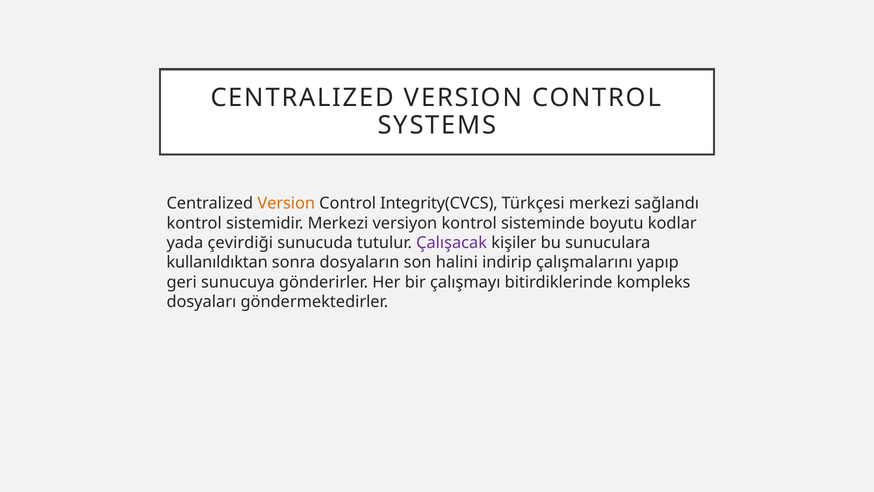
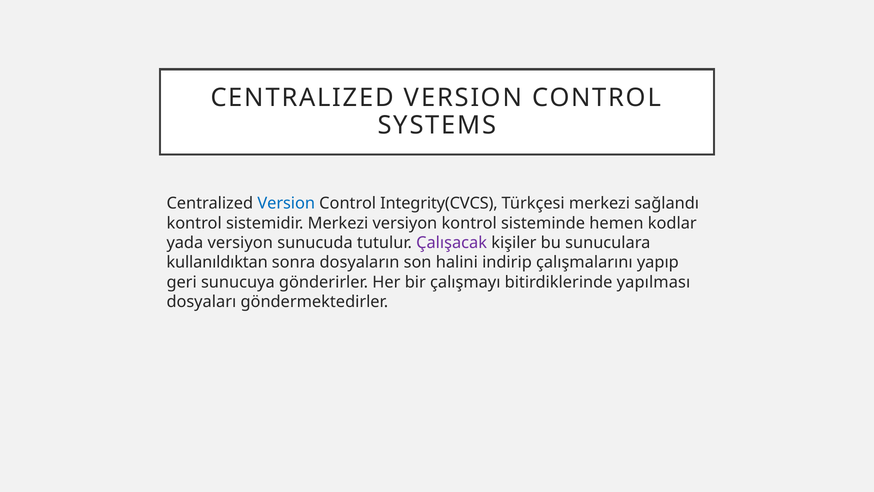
Version colour: orange -> blue (286, 203)
boyutu: boyutu -> hemen (616, 223)
yada çevirdiği: çevirdiği -> versiyon (240, 243)
kompleks: kompleks -> yapılması (654, 282)
